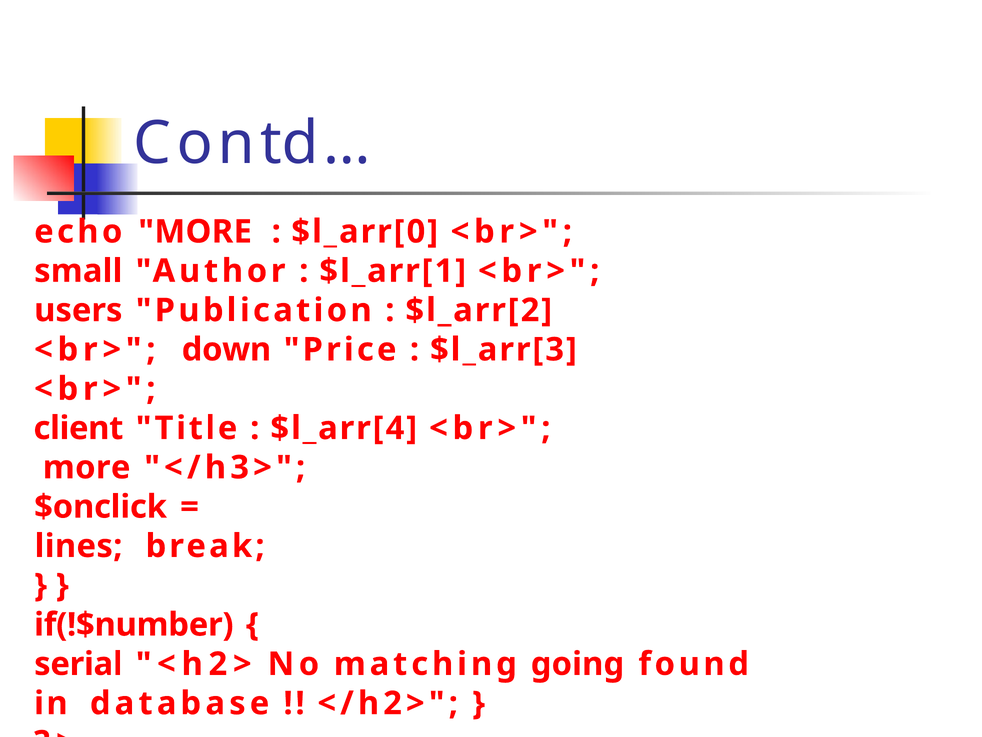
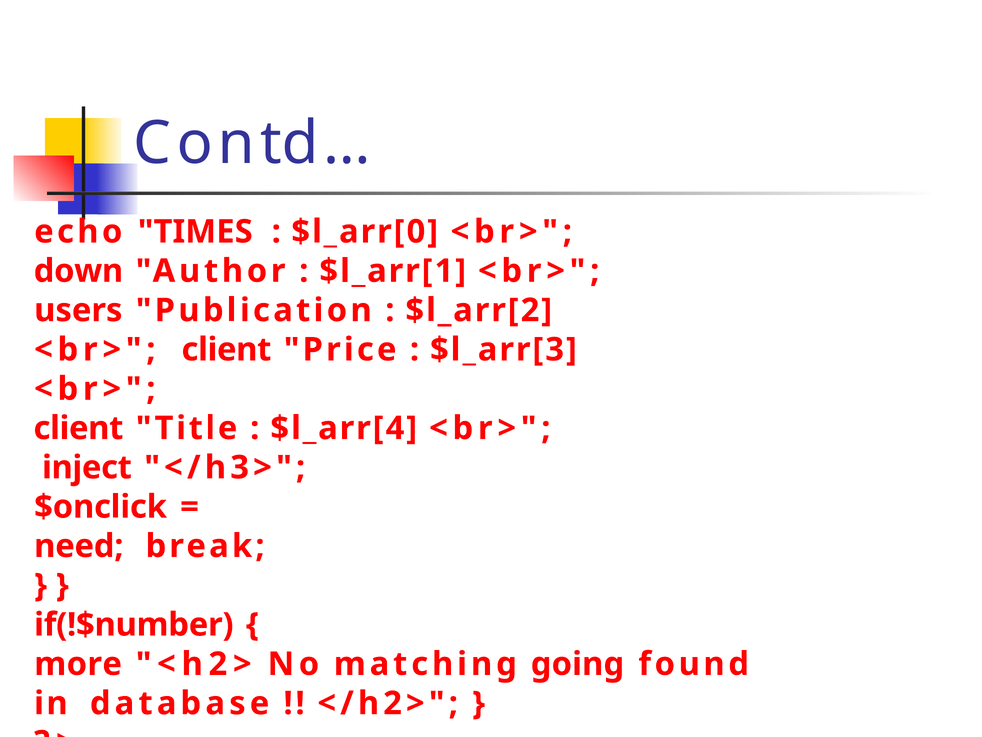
echo MORE: MORE -> TIMES (195, 232)
small: small -> down (78, 271)
down: down -> client (226, 349)
more: more -> inject (87, 467)
lines: lines -> need (79, 546)
serial: serial -> more (78, 664)
